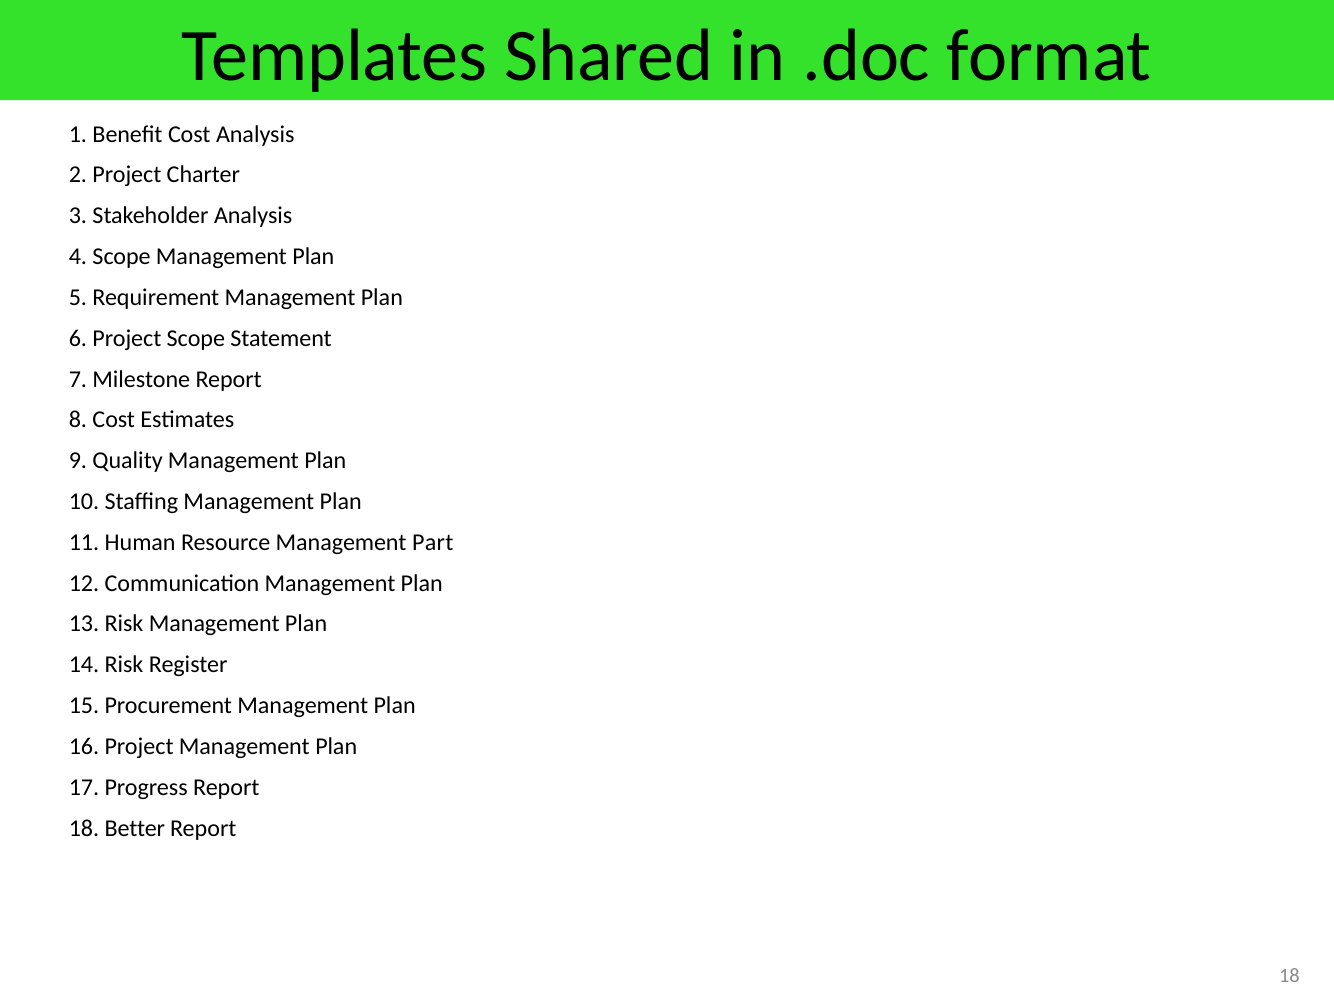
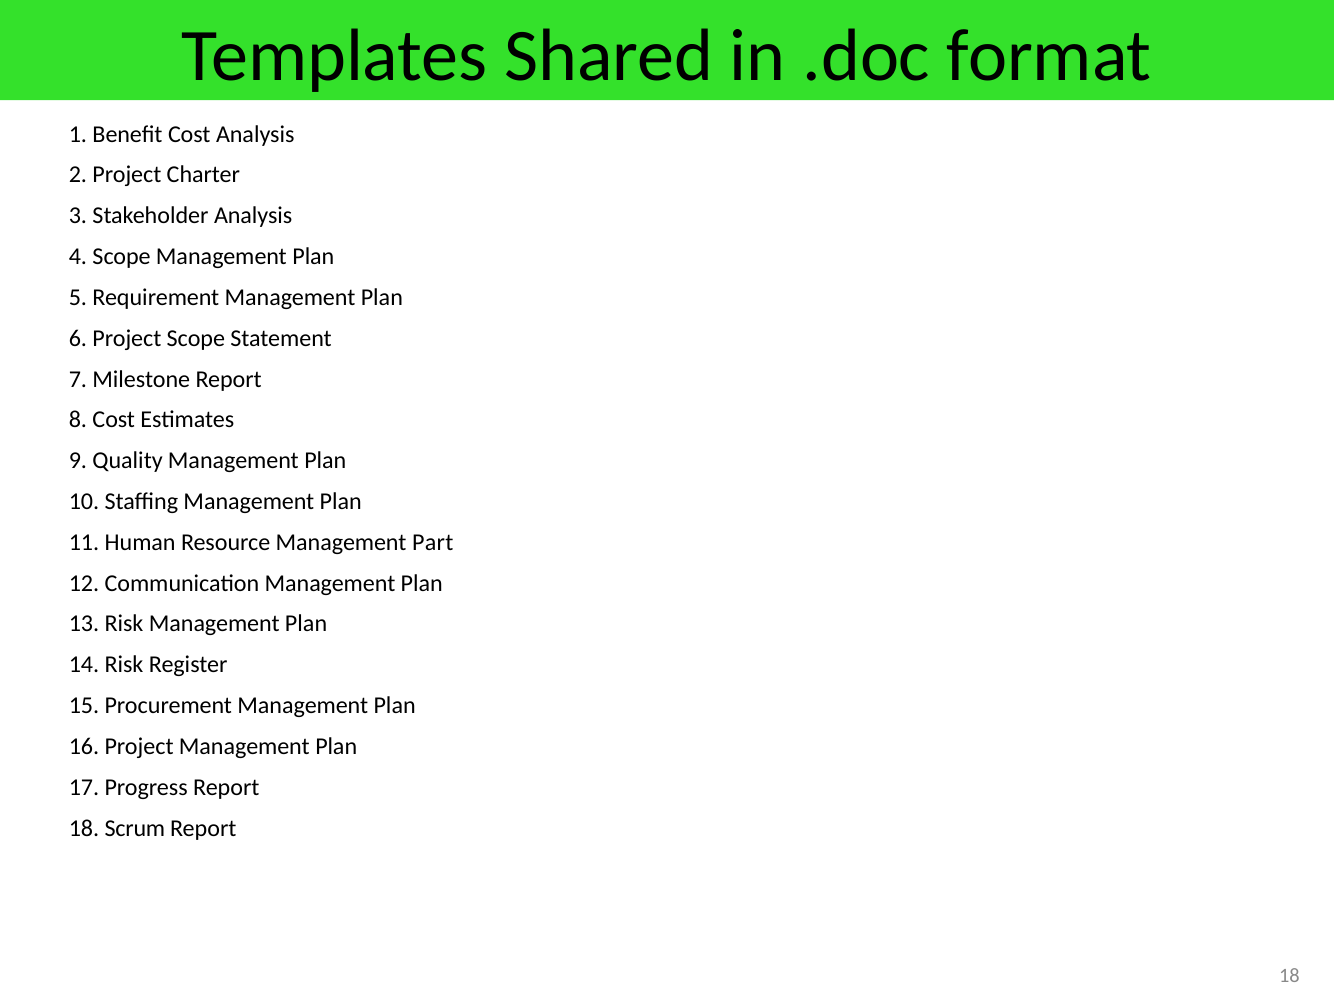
Better: Better -> Scrum (135, 828)
